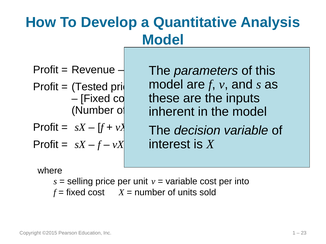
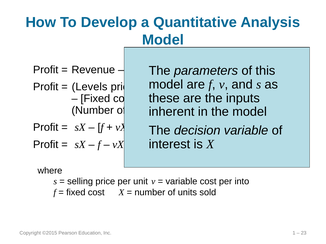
Tested: Tested -> Levels (90, 87)
